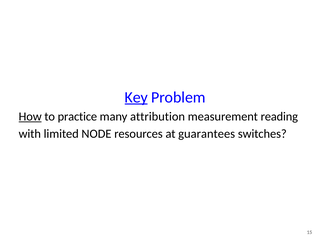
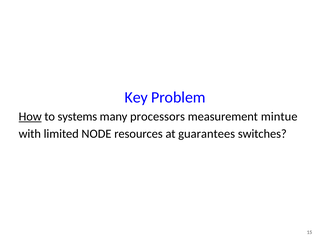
Key underline: present -> none (136, 97)
practice: practice -> systems (77, 116)
attribution: attribution -> processors (158, 116)
reading: reading -> mintue (279, 116)
